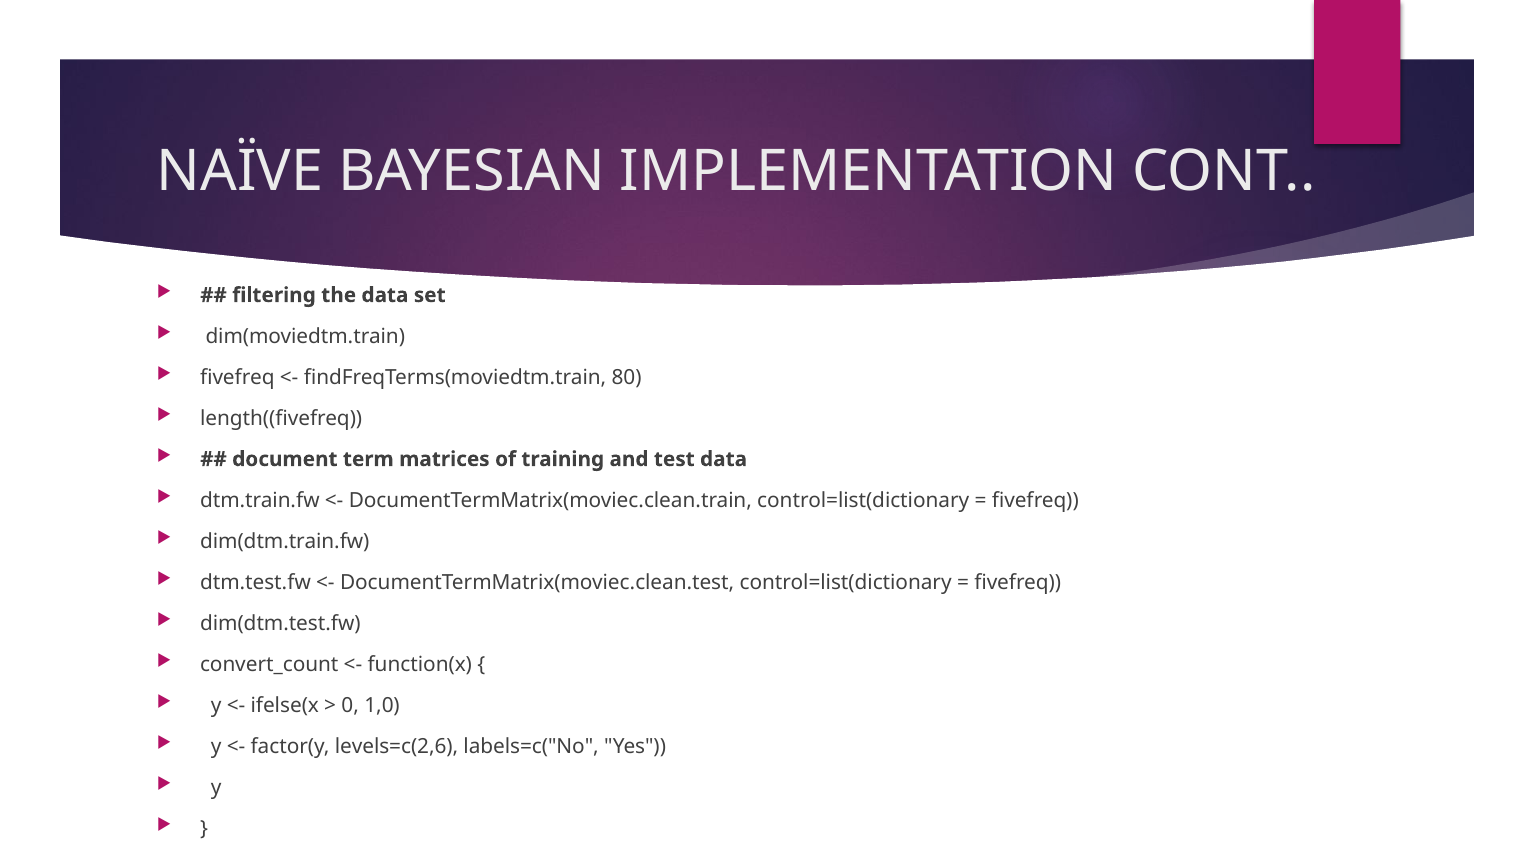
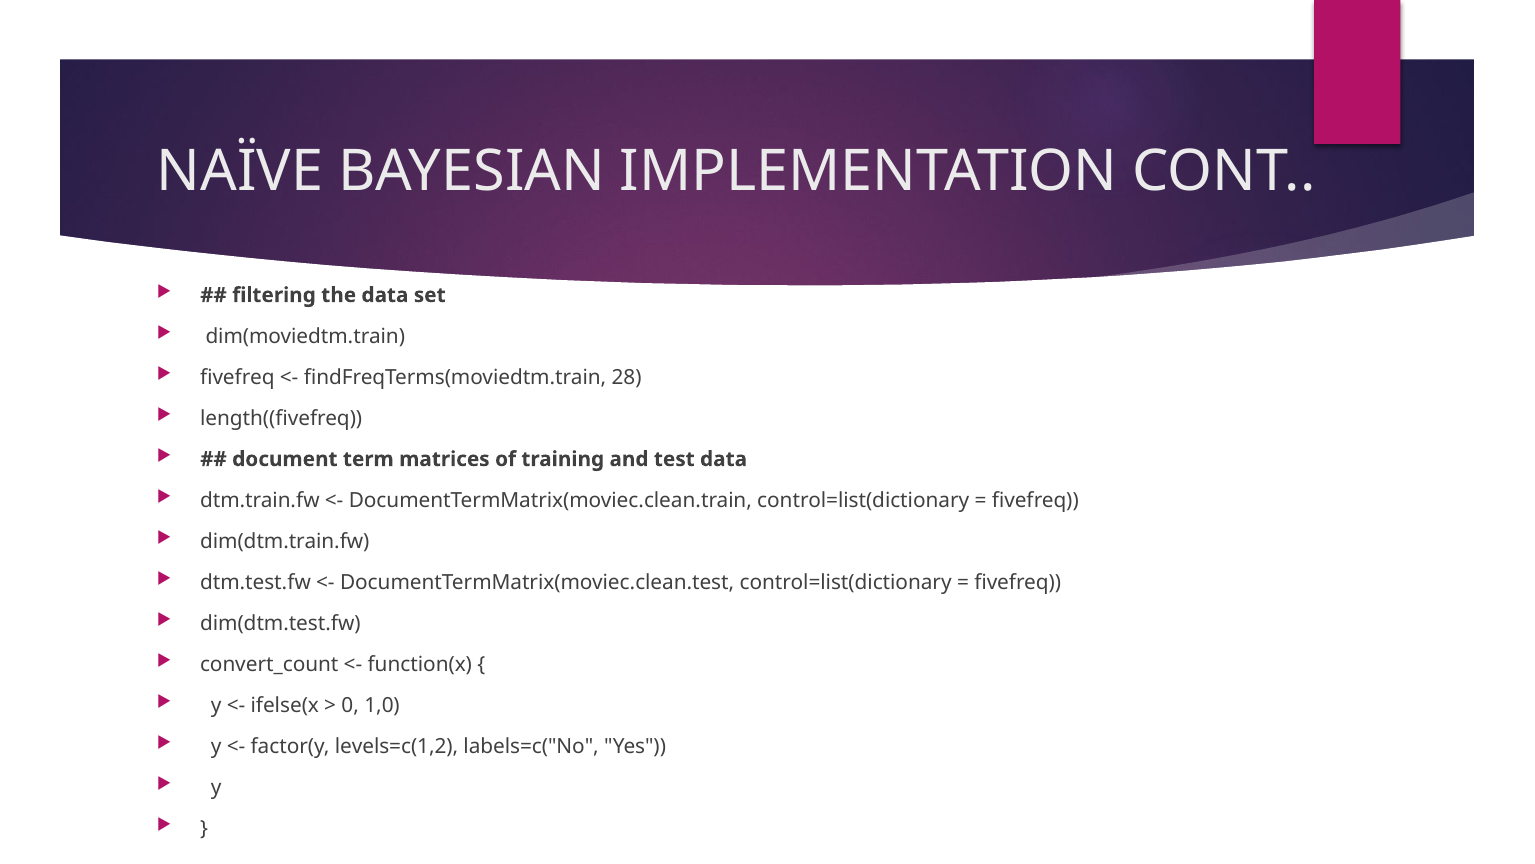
80: 80 -> 28 (627, 377)
levels=c(2,6: levels=c(2,6 -> levels=c(1,2 (397, 746)
